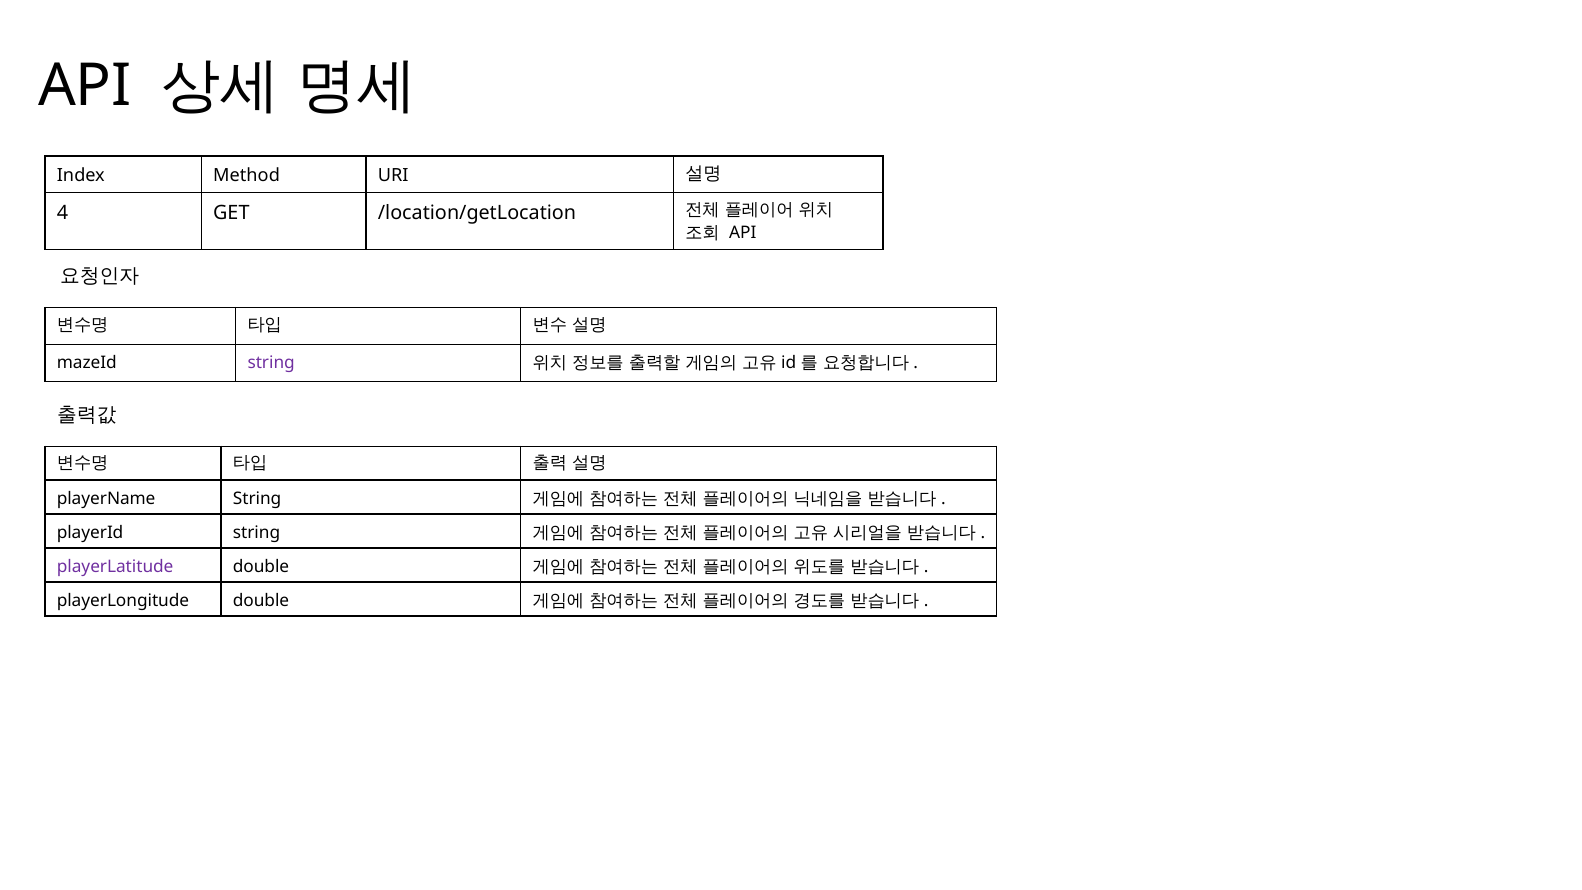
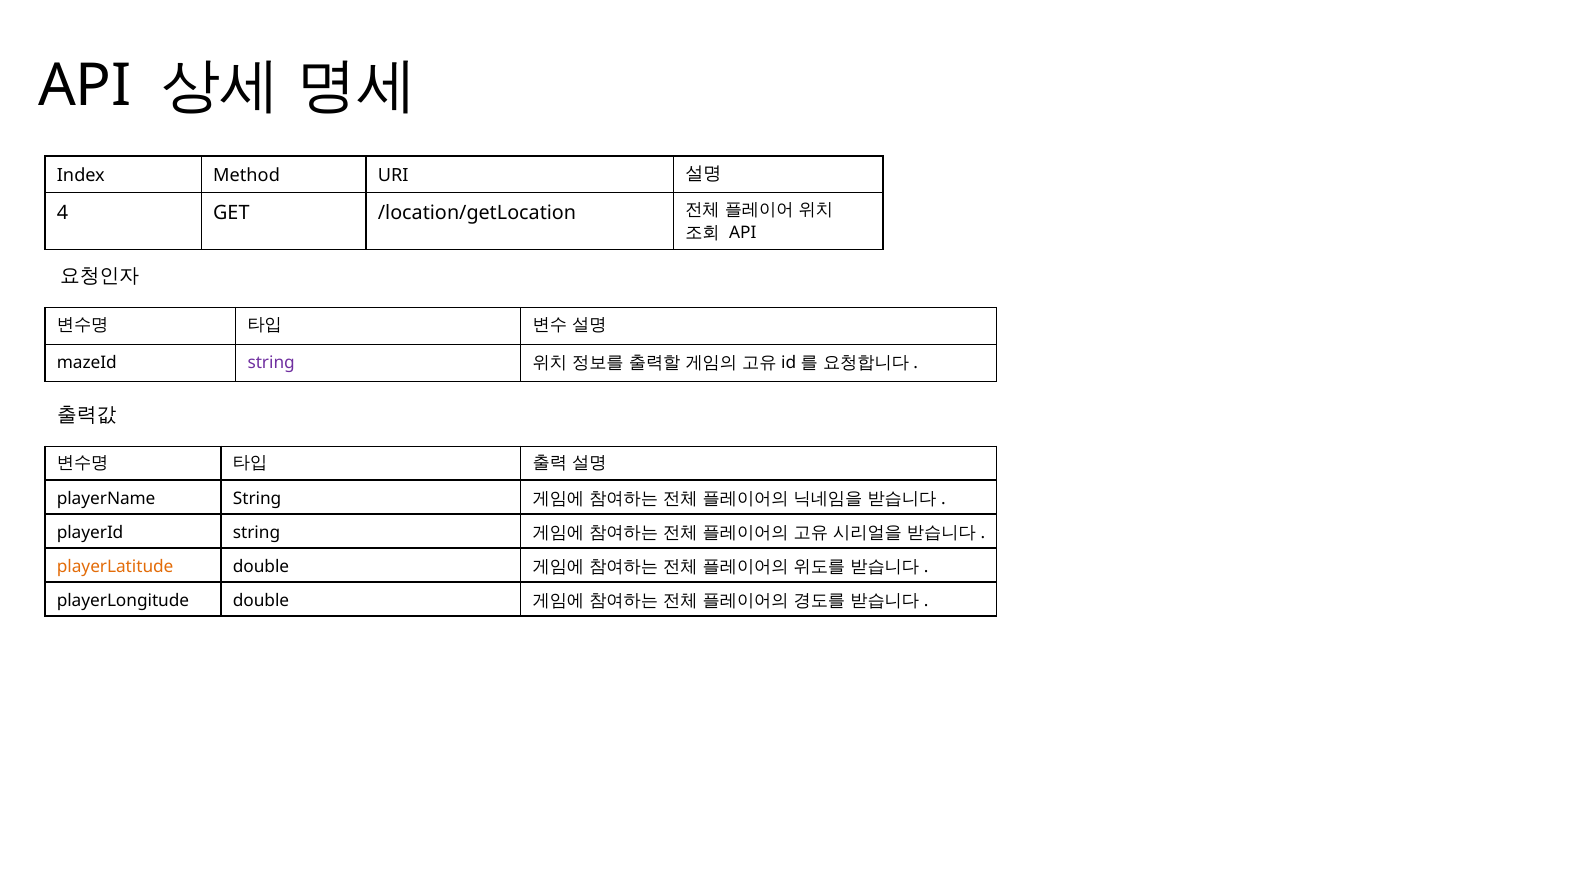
playerLatitude colour: purple -> orange (115, 566)
